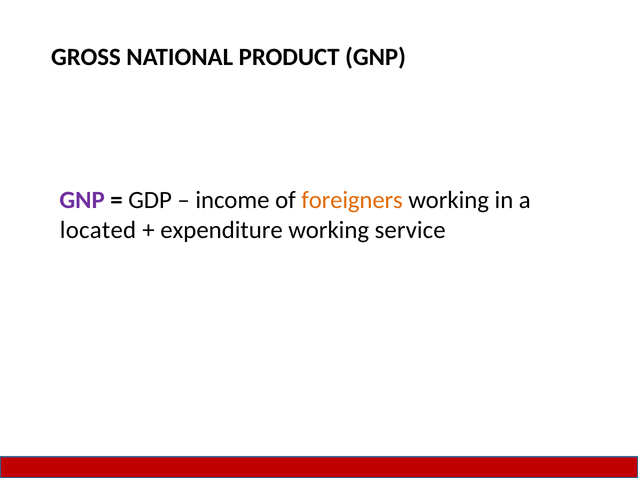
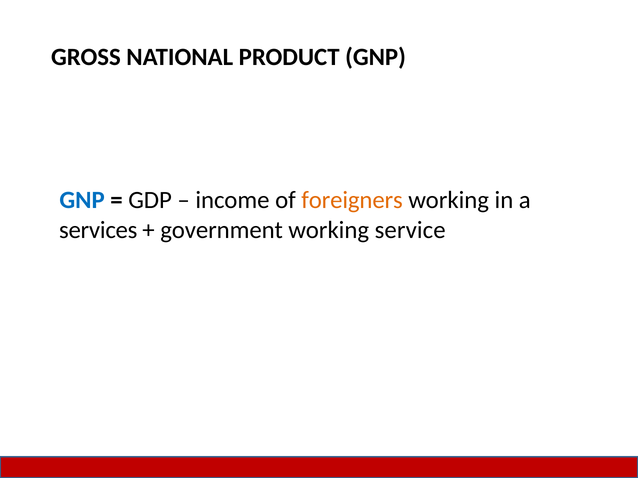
GNP colour: purple -> blue (82, 201)
located: located -> services (98, 230)
expenditure: expenditure -> government (222, 230)
